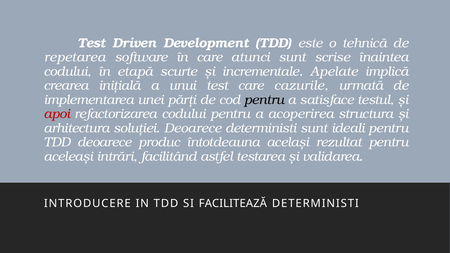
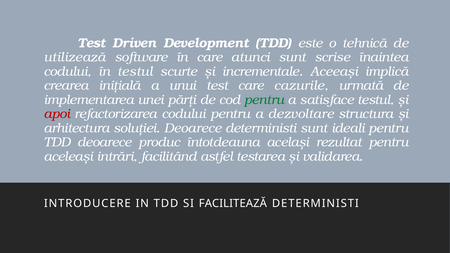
repetarea: repetarea -> utilizează (75, 57)
în etapă: etapă -> testul (135, 71)
Apelate: Apelate -> Aceeași (334, 71)
pentru colour: black -> green (264, 100)
acoperirea: acoperirea -> dezvoltare (301, 114)
